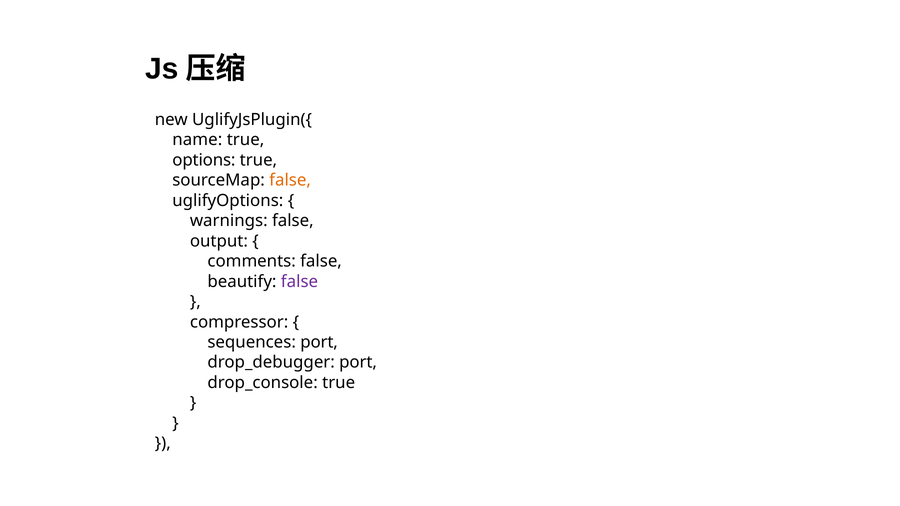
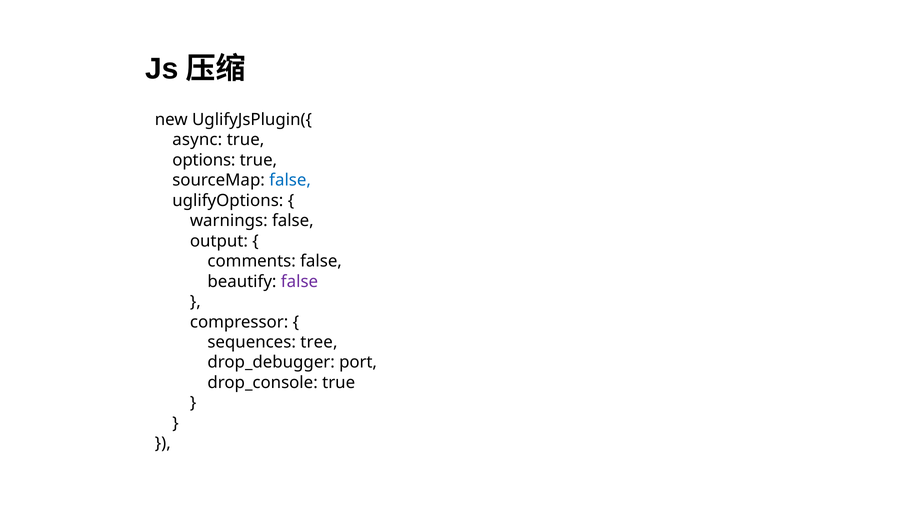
name: name -> async (197, 140)
false colour: orange -> blue (290, 180)
sequences port: port -> tree (319, 342)
